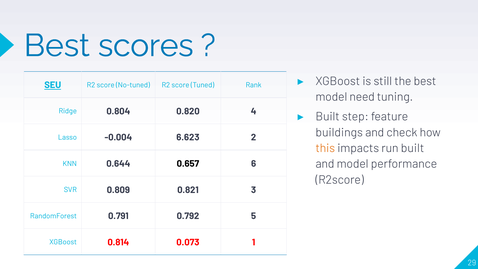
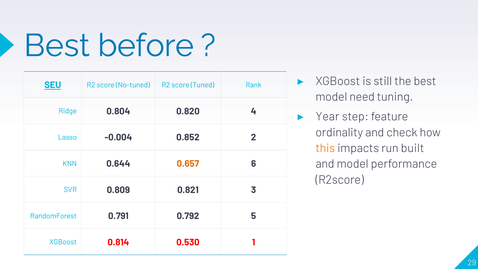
scores: scores -> before (146, 46)
Built: Built -> Year (328, 117)
buildings: buildings -> ordinality (339, 132)
6.623: 6.623 -> 0.852 (188, 138)
0.657 colour: black -> orange (188, 164)
0.073: 0.073 -> 0.530 (188, 242)
